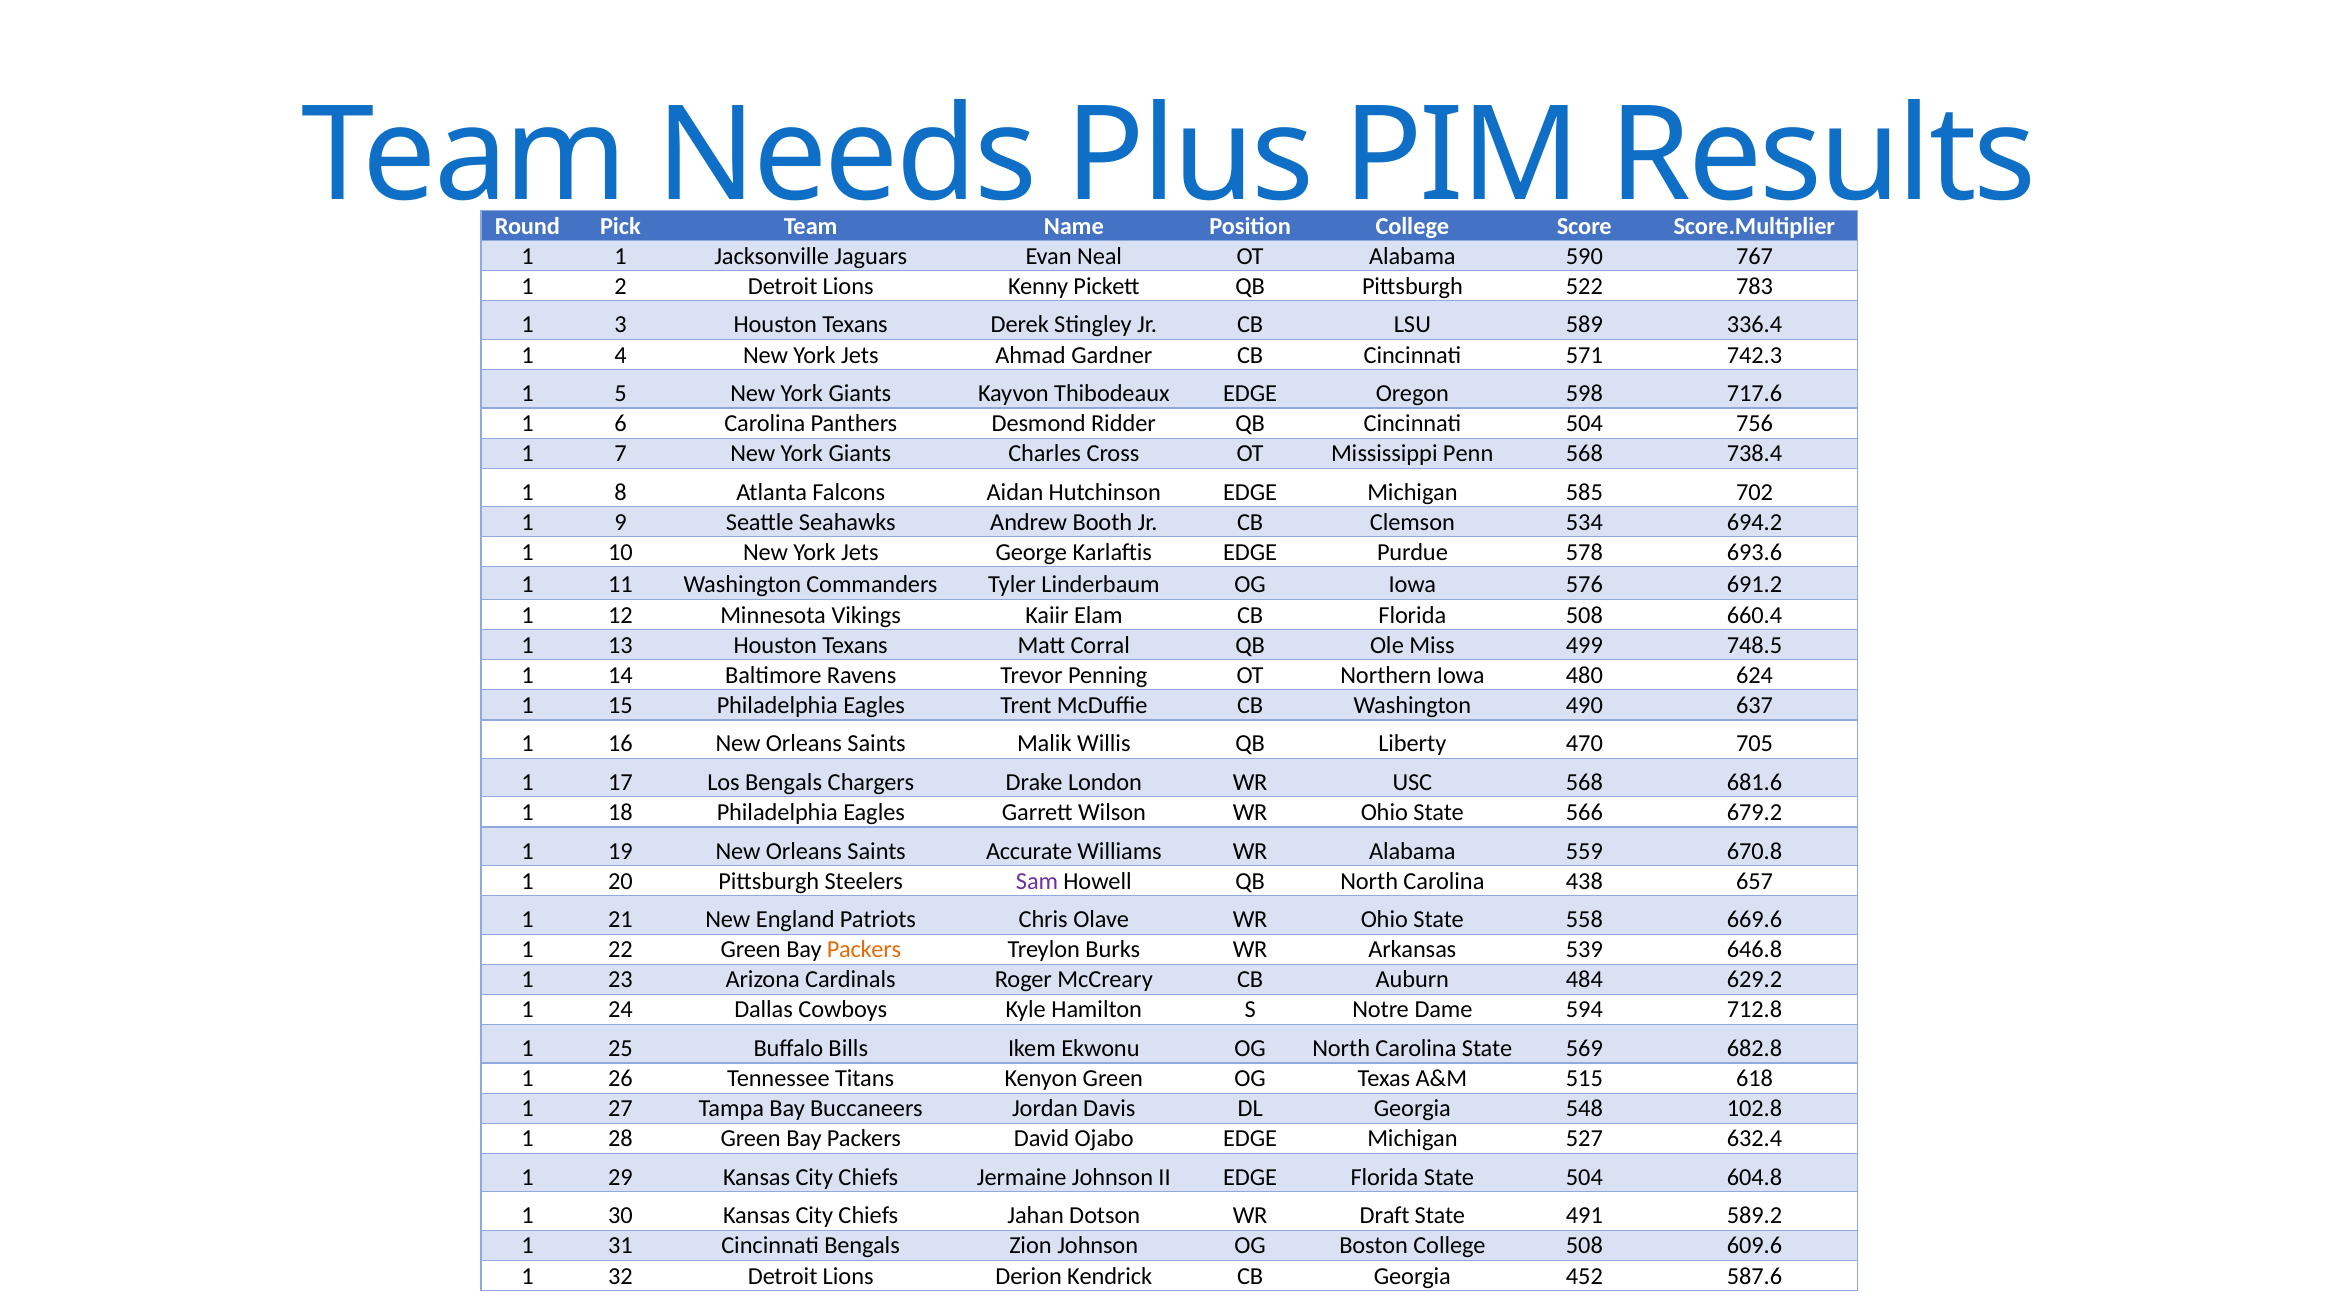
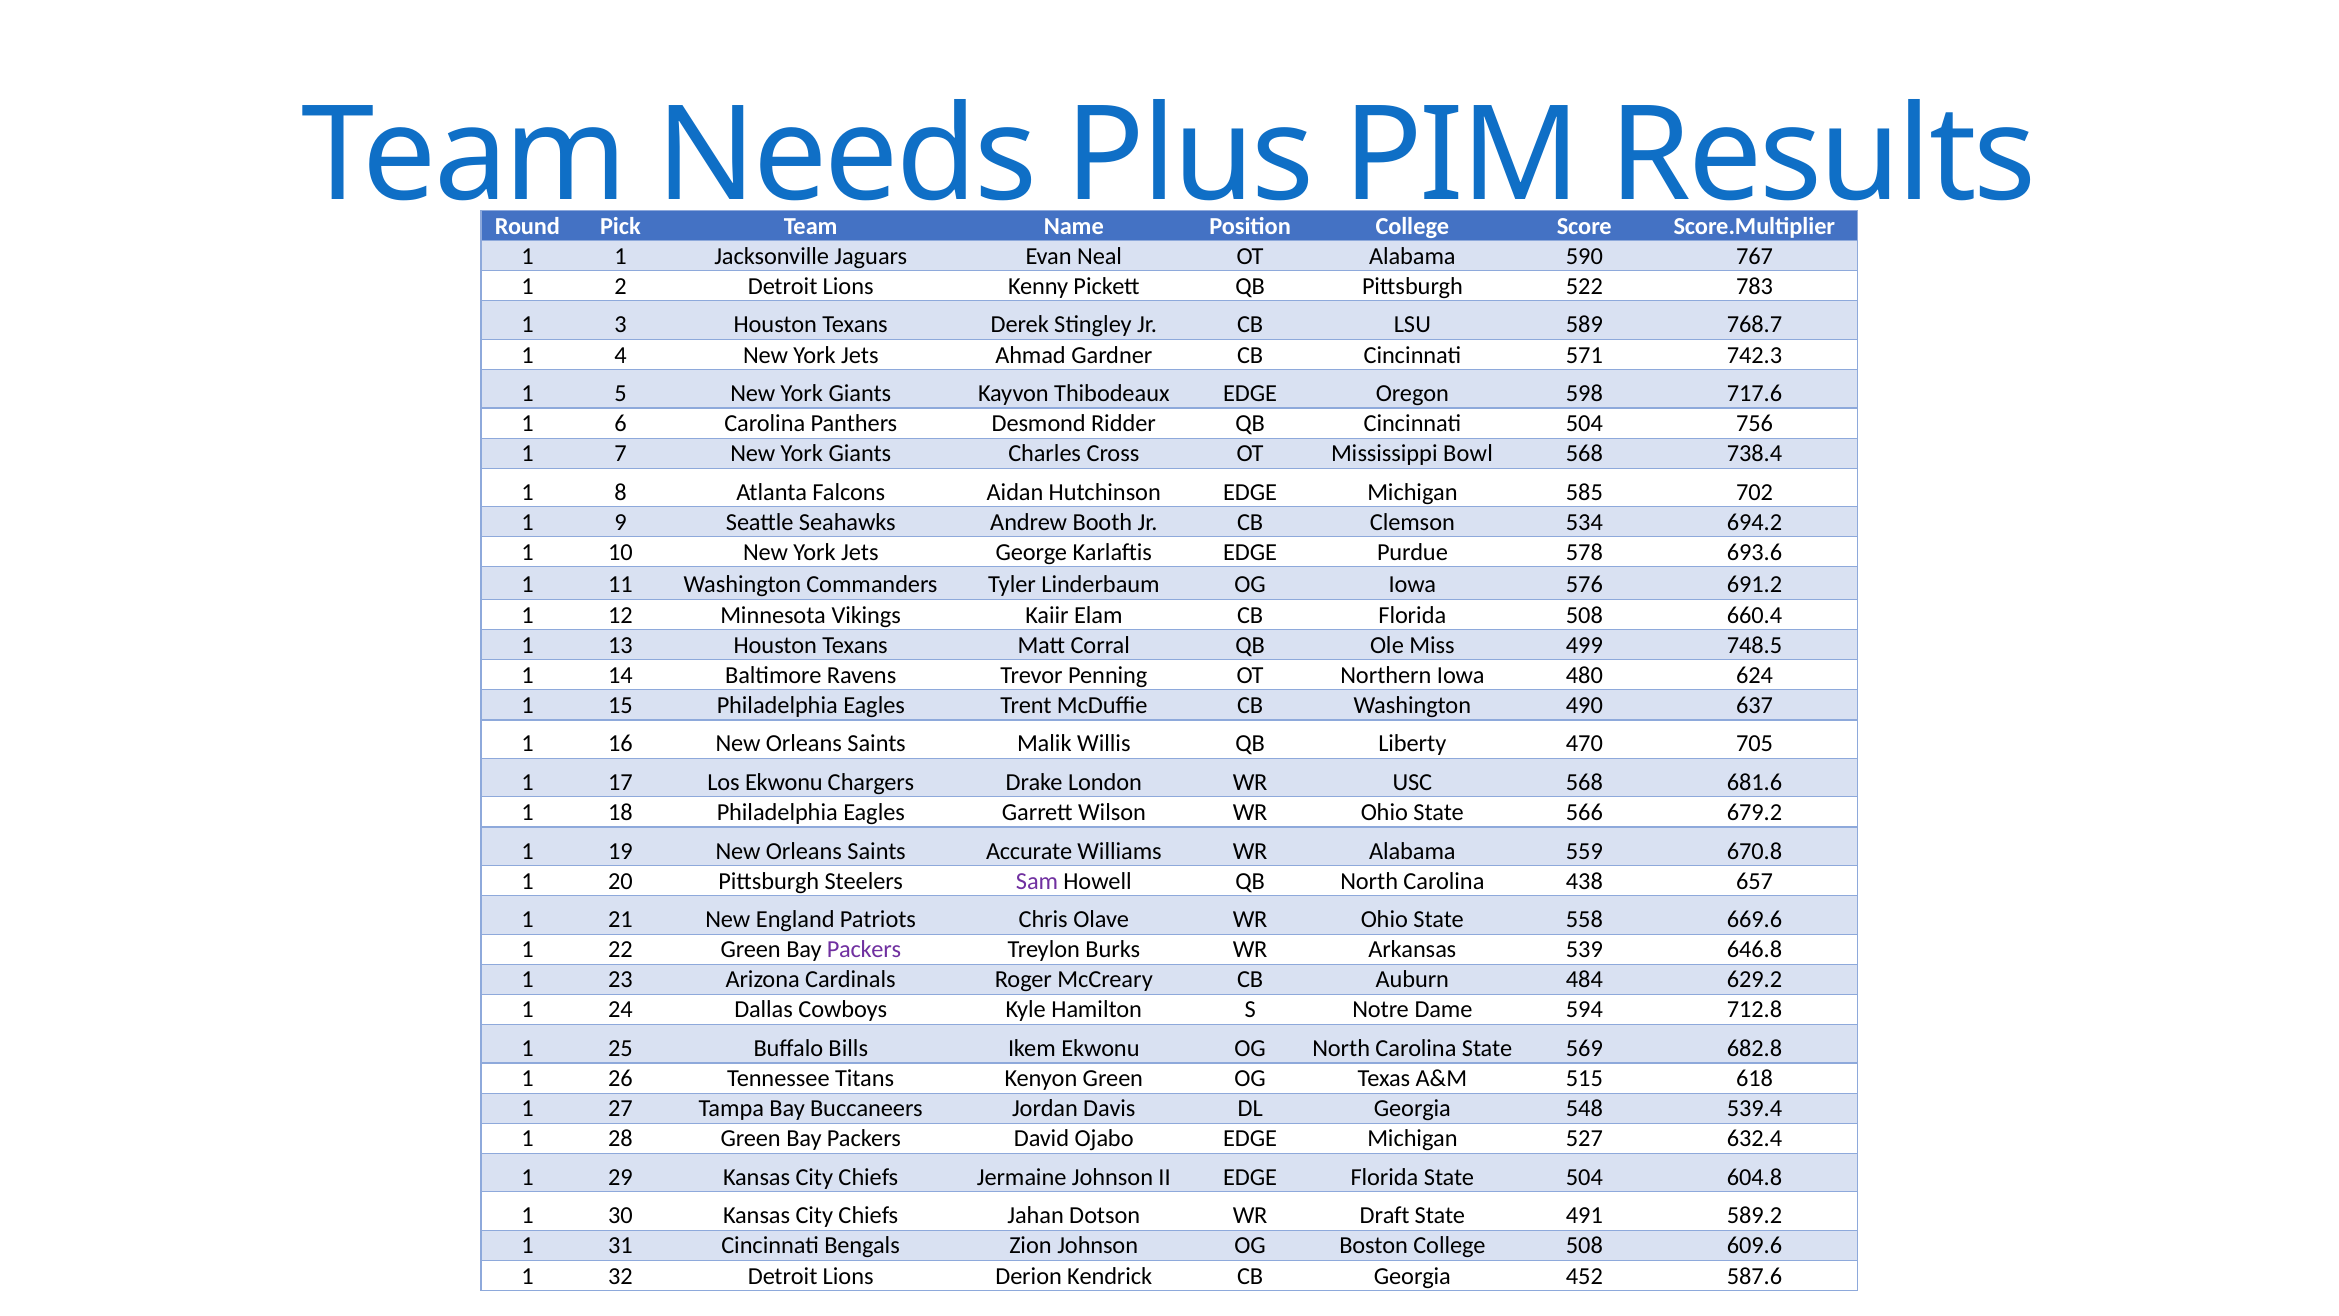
336.4: 336.4 -> 768.7 (1754, 325)
Penn: Penn -> Bowl (1468, 454)
Los Bengals: Bengals -> Ekwonu (784, 782)
Packers colour: orange -> purple (864, 949)
102.8: 102.8 -> 539.4 (1754, 1108)
